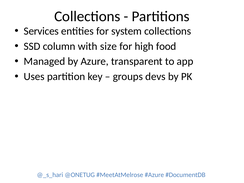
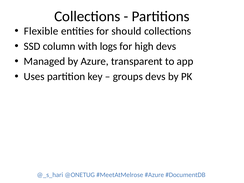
Services: Services -> Flexible (41, 31)
system: system -> should (126, 31)
size: size -> logs (109, 46)
high food: food -> devs (166, 46)
